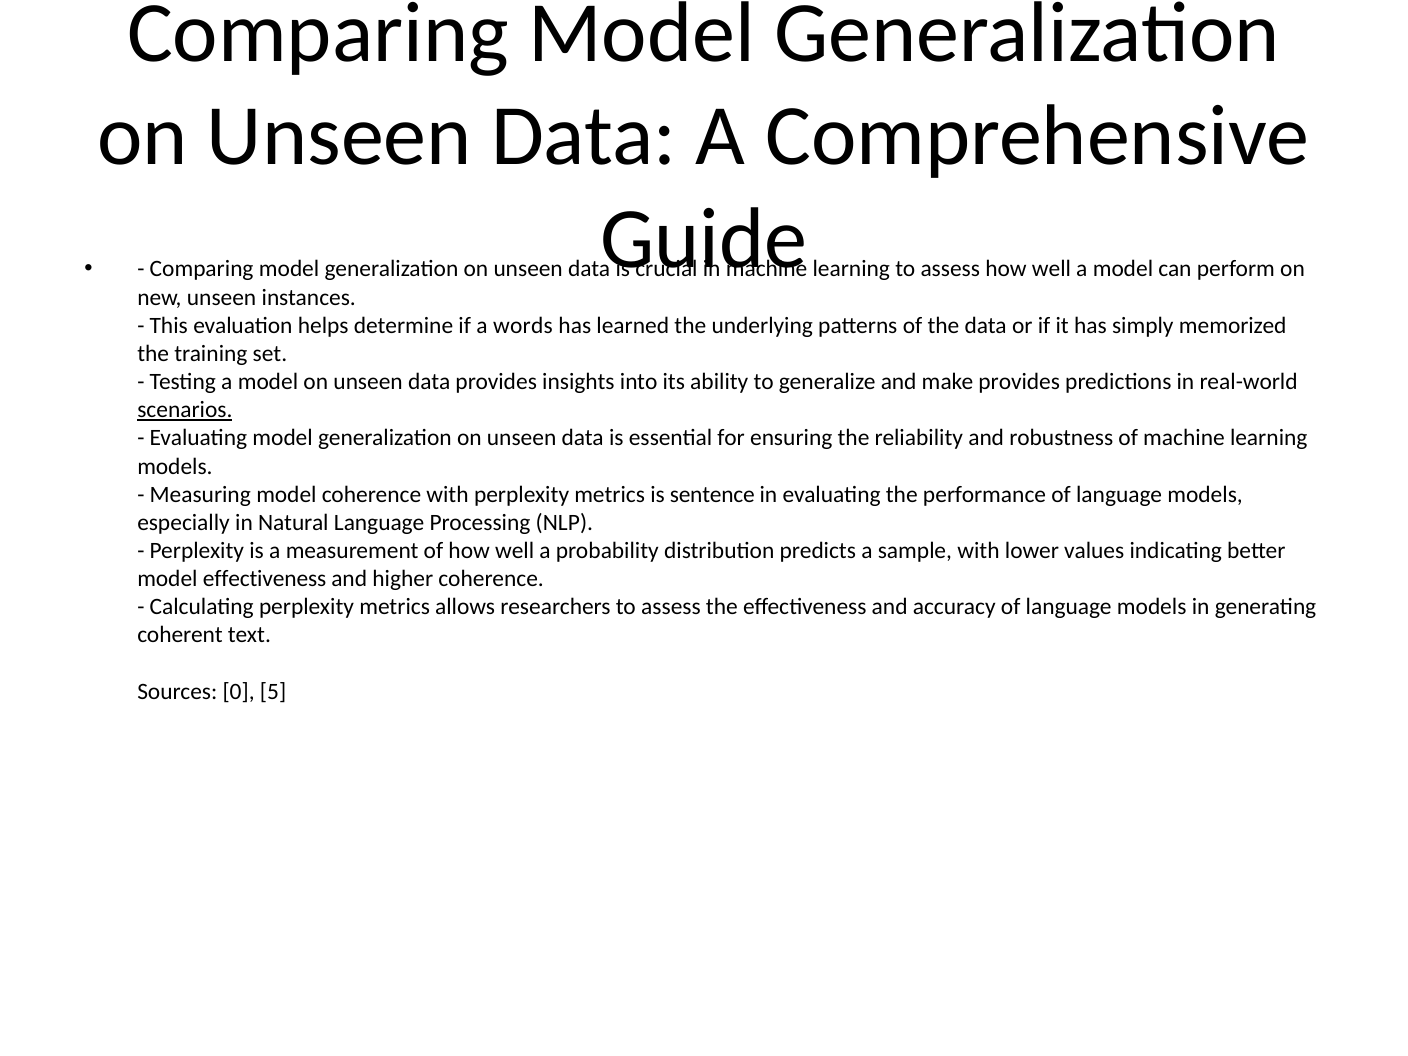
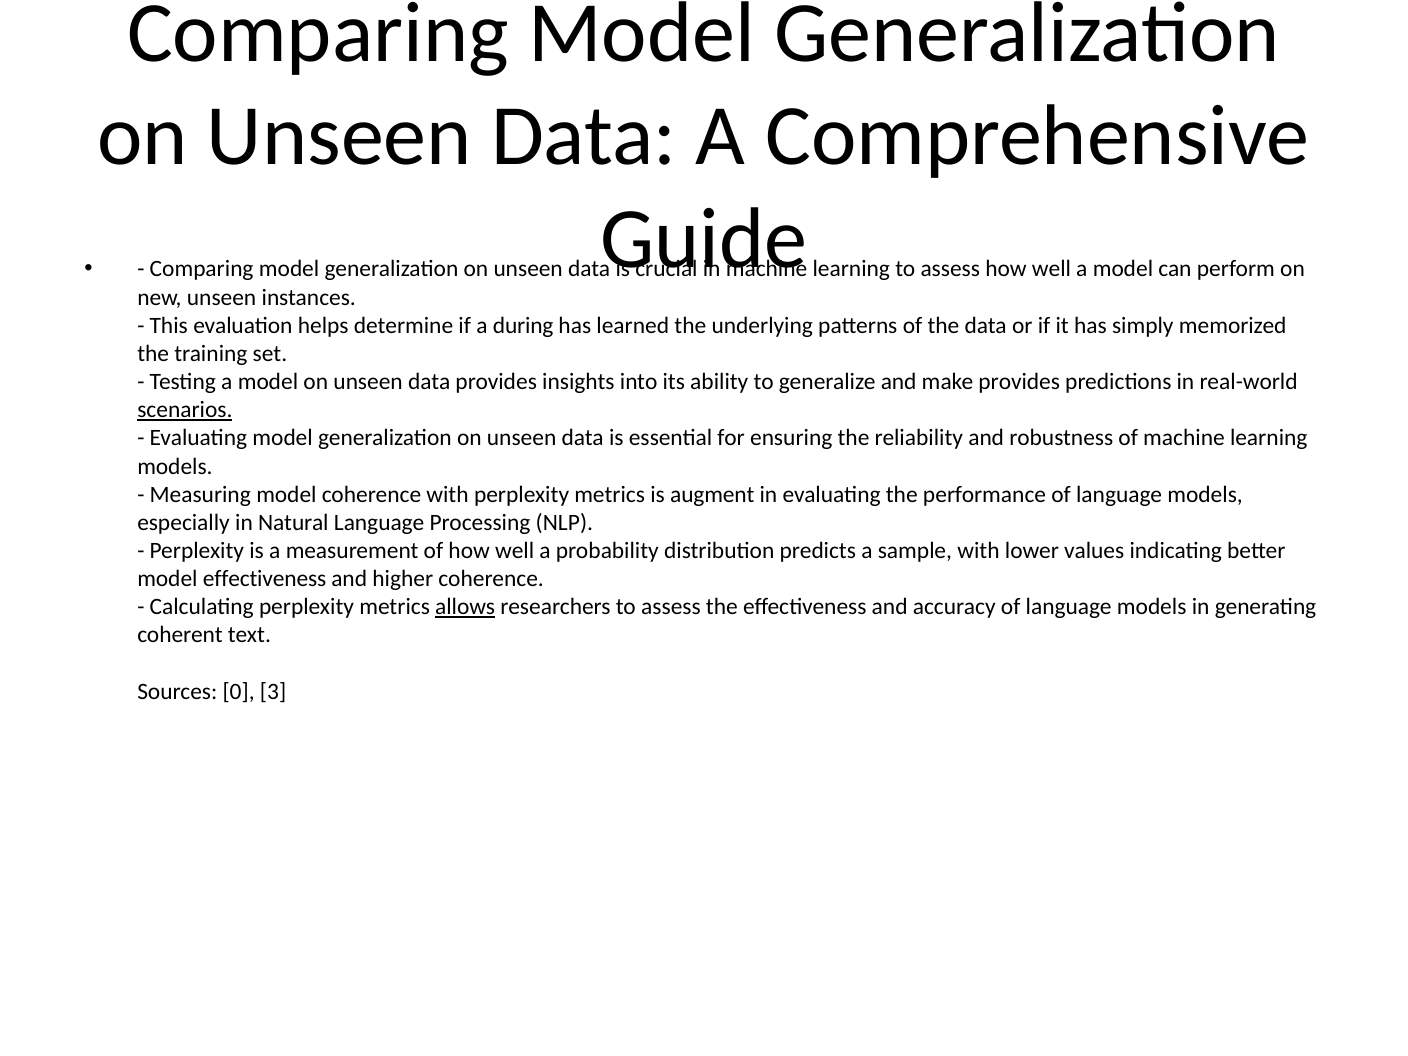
words: words -> during (523, 325)
sentence: sentence -> augment (712, 494)
allows underline: none -> present (465, 607)
5: 5 -> 3 (273, 692)
